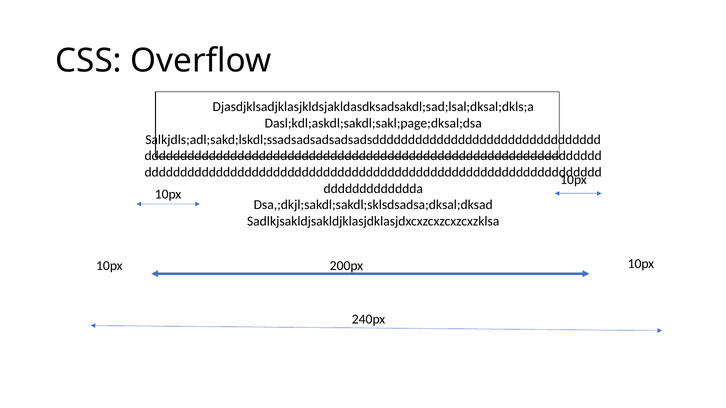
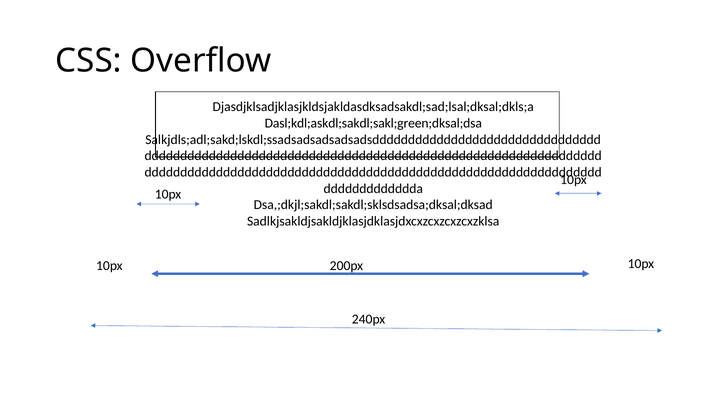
Dasl;kdl;askdl;sakdl;sakl;page;dksal;dsa: Dasl;kdl;askdl;sakdl;sakl;page;dksal;dsa -> Dasl;kdl;askdl;sakdl;sakl;green;dksal;dsa (373, 123)
